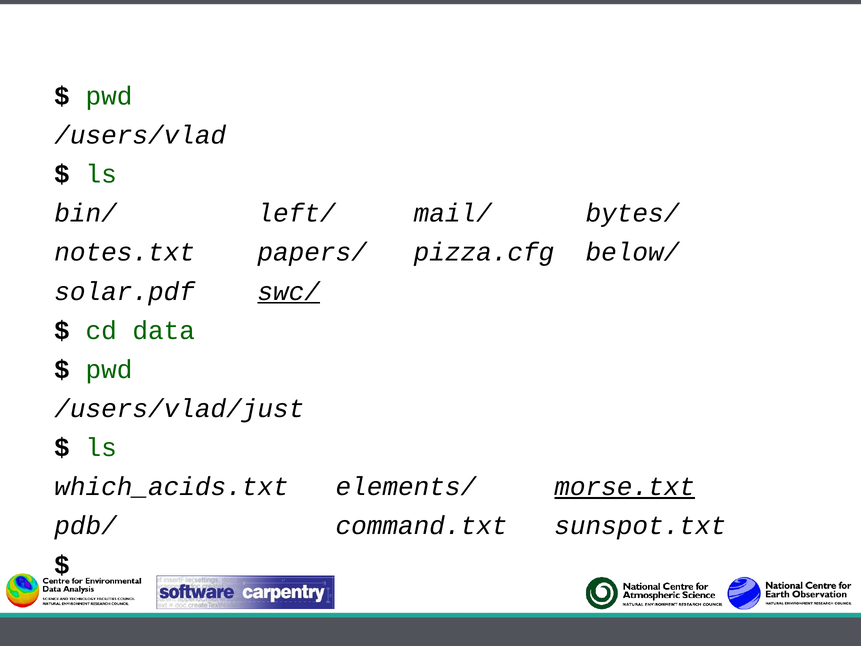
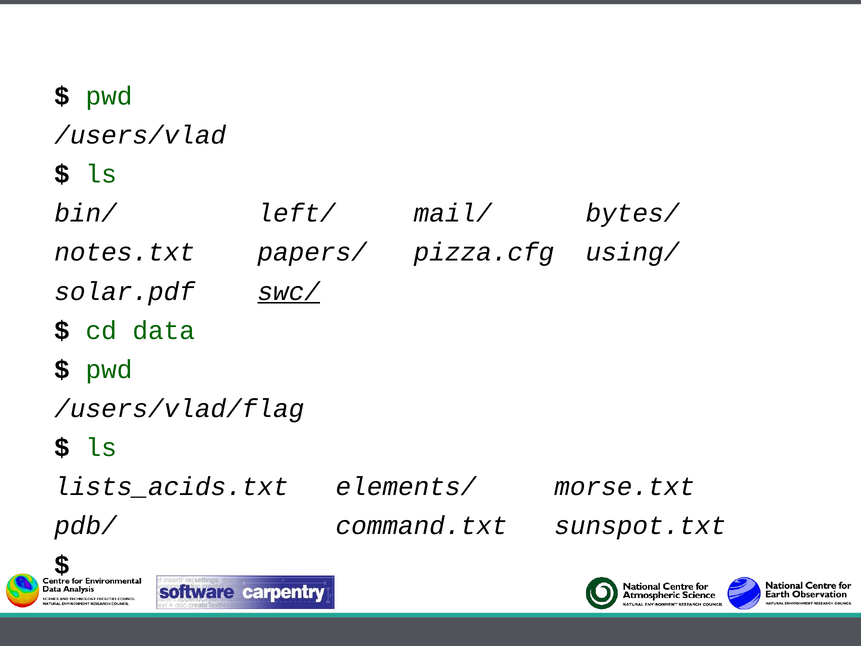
below/: below/ -> using/ (632, 252)
/users/vlad/just: /users/vlad/just -> /users/vlad/flag (179, 408)
which_acids.txt: which_acids.txt -> lists_acids.txt (172, 487)
morse.txt underline: present -> none (625, 487)
